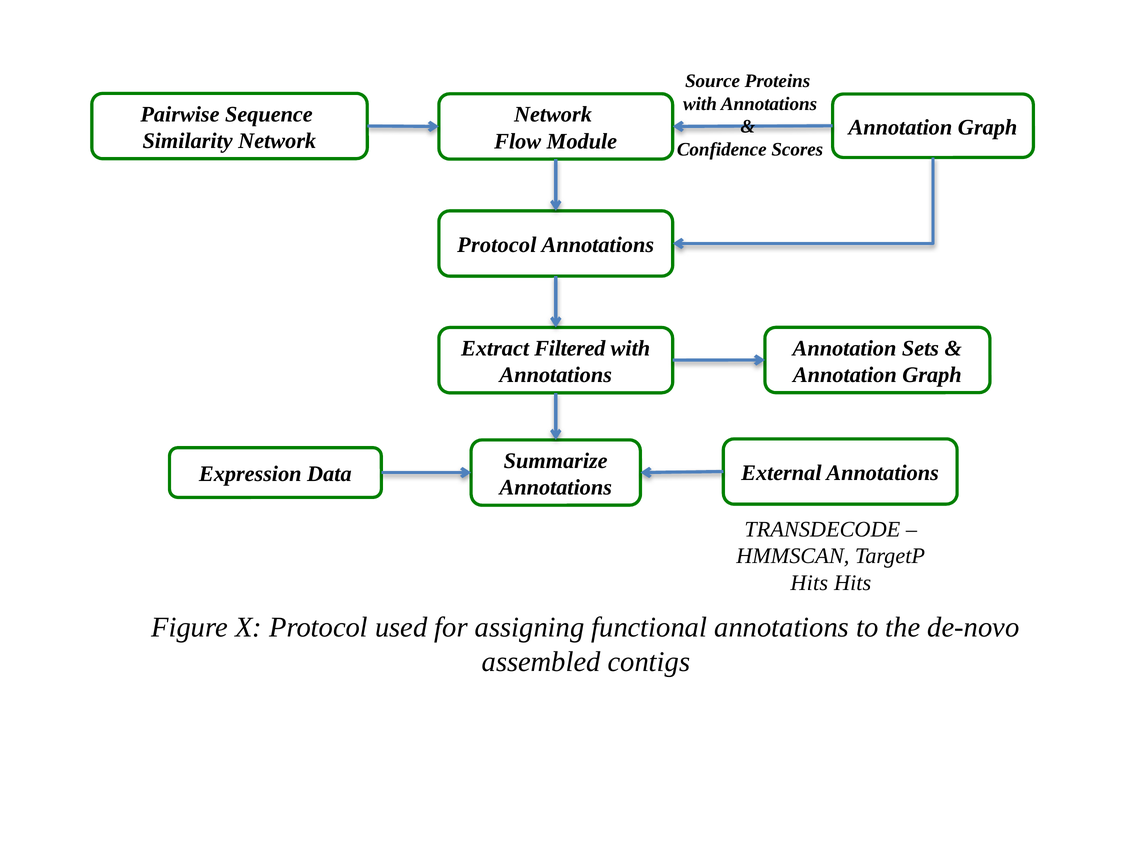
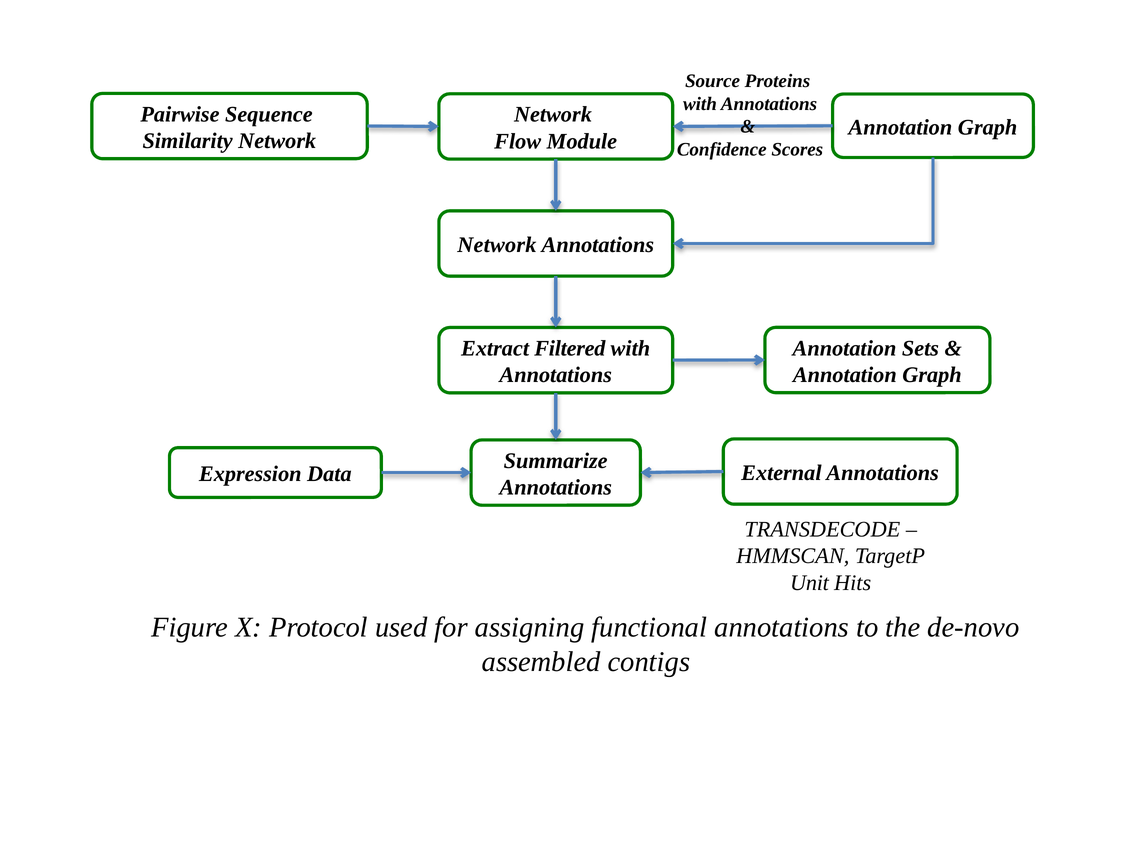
Protocol: Protocol -> Network (497, 245)
Hits: Hits -> Unit (809, 583)
